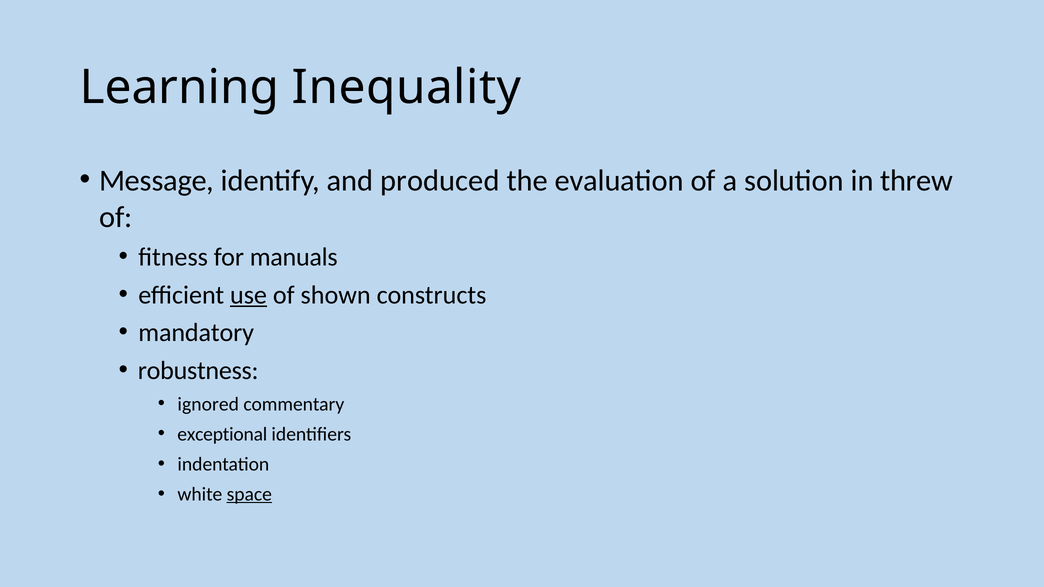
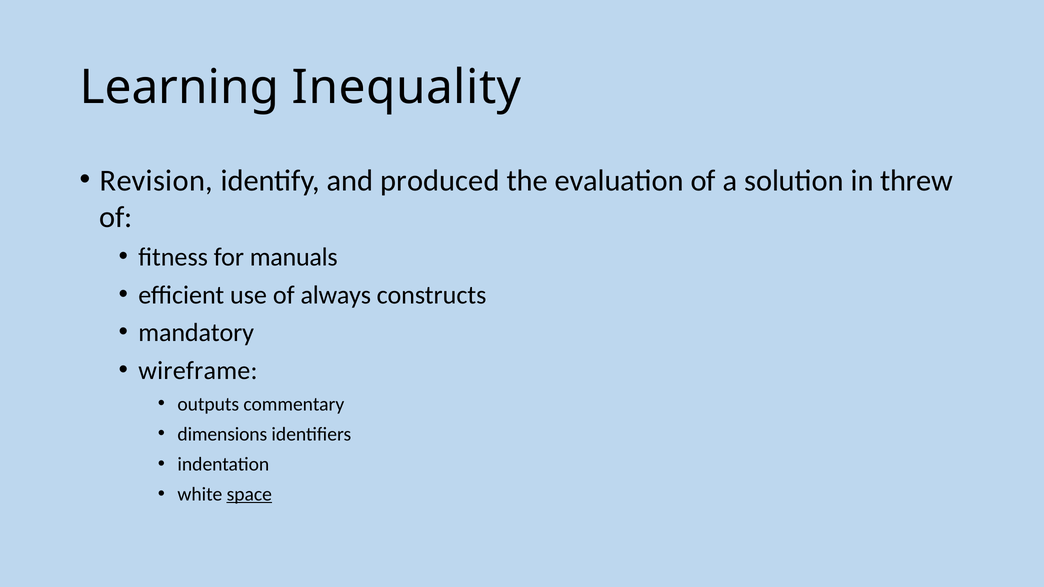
Message: Message -> Revision (156, 181)
use underline: present -> none (249, 295)
shown: shown -> always (336, 295)
robustness: robustness -> wireframe (198, 371)
ignored: ignored -> outputs (208, 404)
exceptional: exceptional -> dimensions (222, 434)
